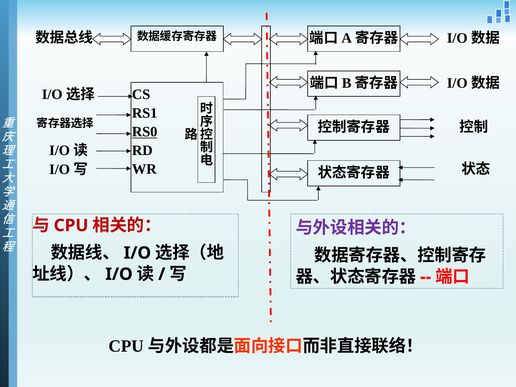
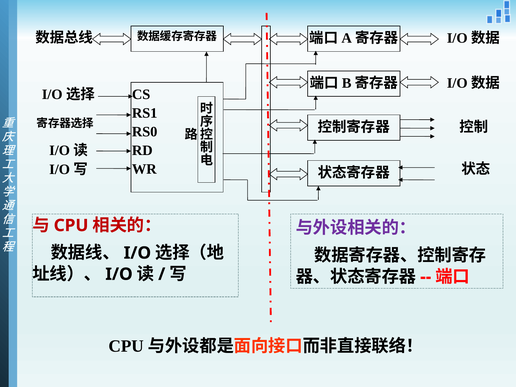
RS0 underline: present -> none (145, 132)
